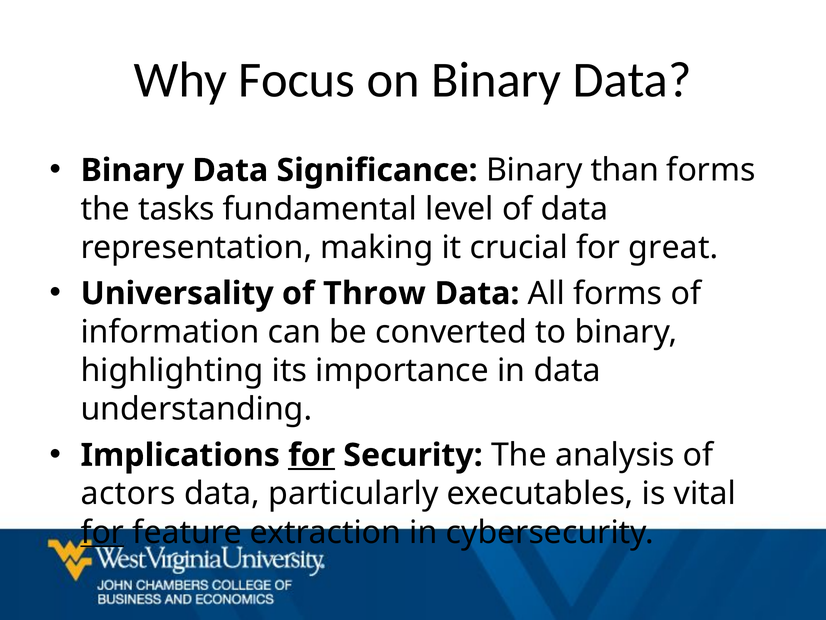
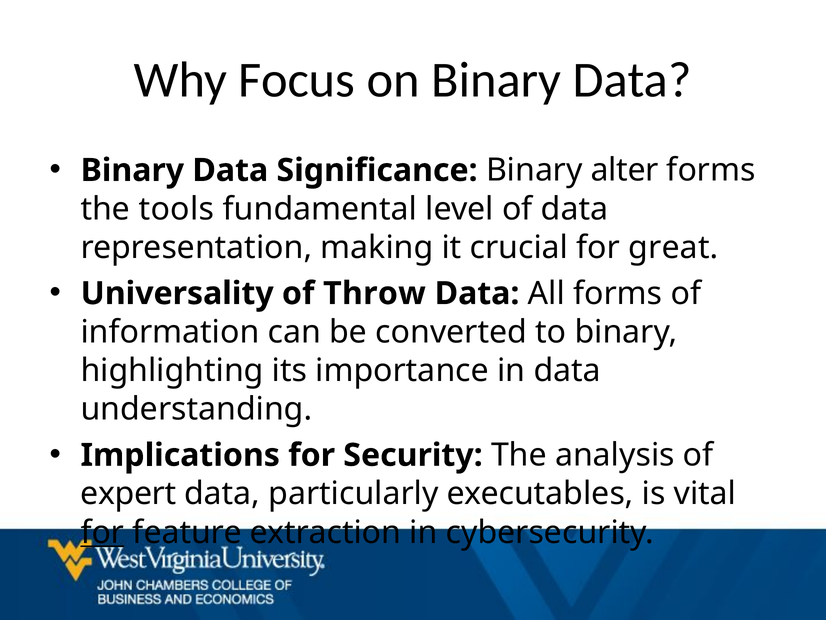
than: than -> alter (625, 170)
tasks: tasks -> tools (176, 209)
for underline: present -> none (312, 455)
actors: actors -> expert (128, 493)
